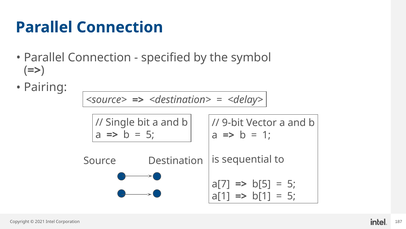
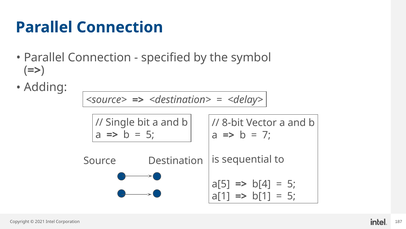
Pairing: Pairing -> Adding (45, 87)
9-bit: 9-bit -> 8-bit (233, 123)
1: 1 -> 7 (266, 135)
a[7: a[7 -> a[5 (221, 184)
b[5: b[5 -> b[4 (261, 184)
